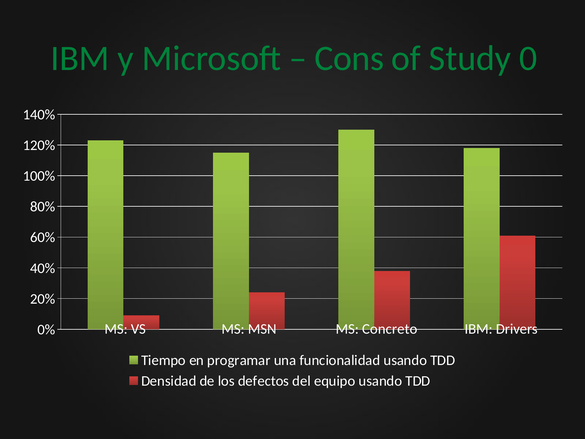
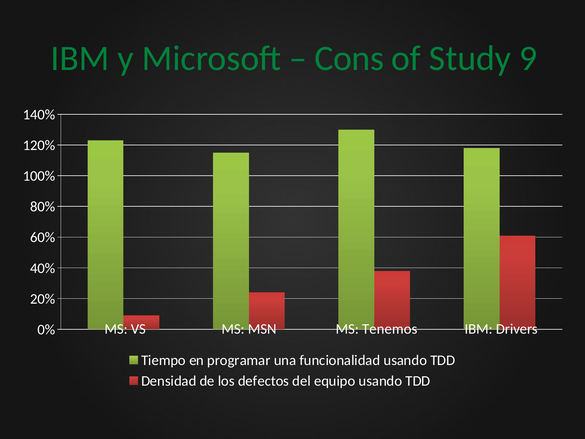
0: 0 -> 9 (528, 58)
Concreto: Concreto -> Tenemos (390, 329)
